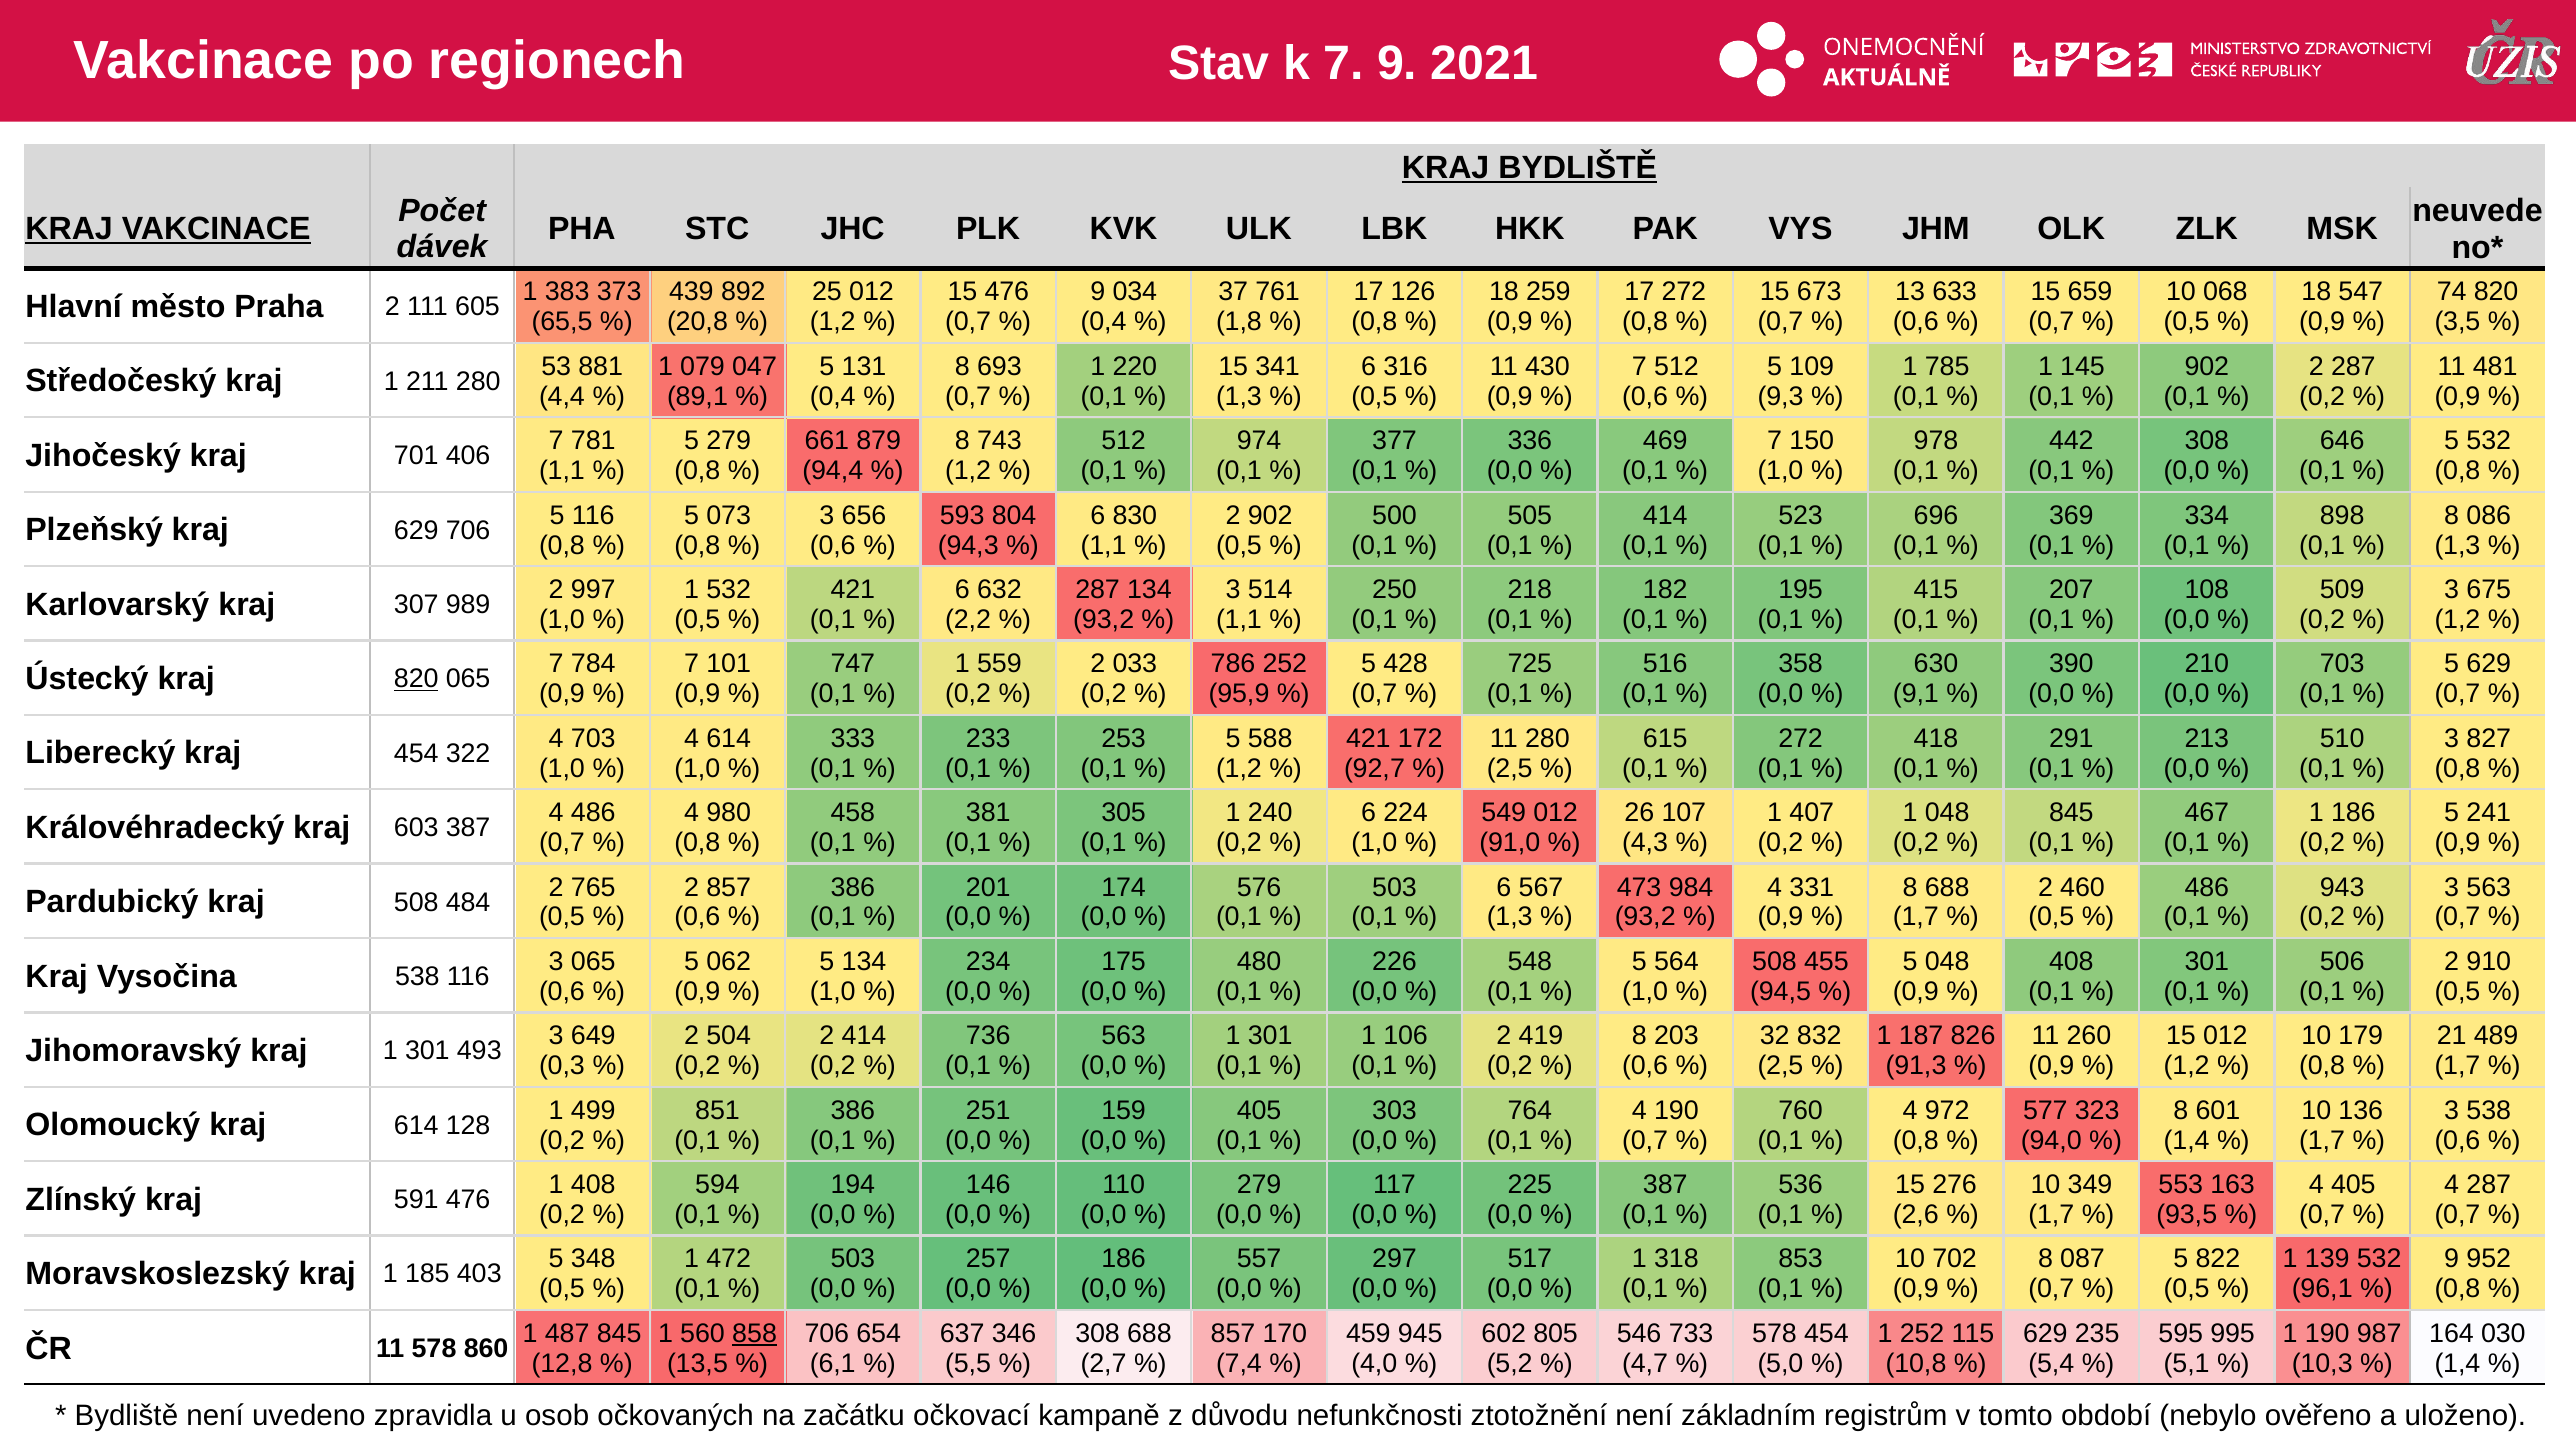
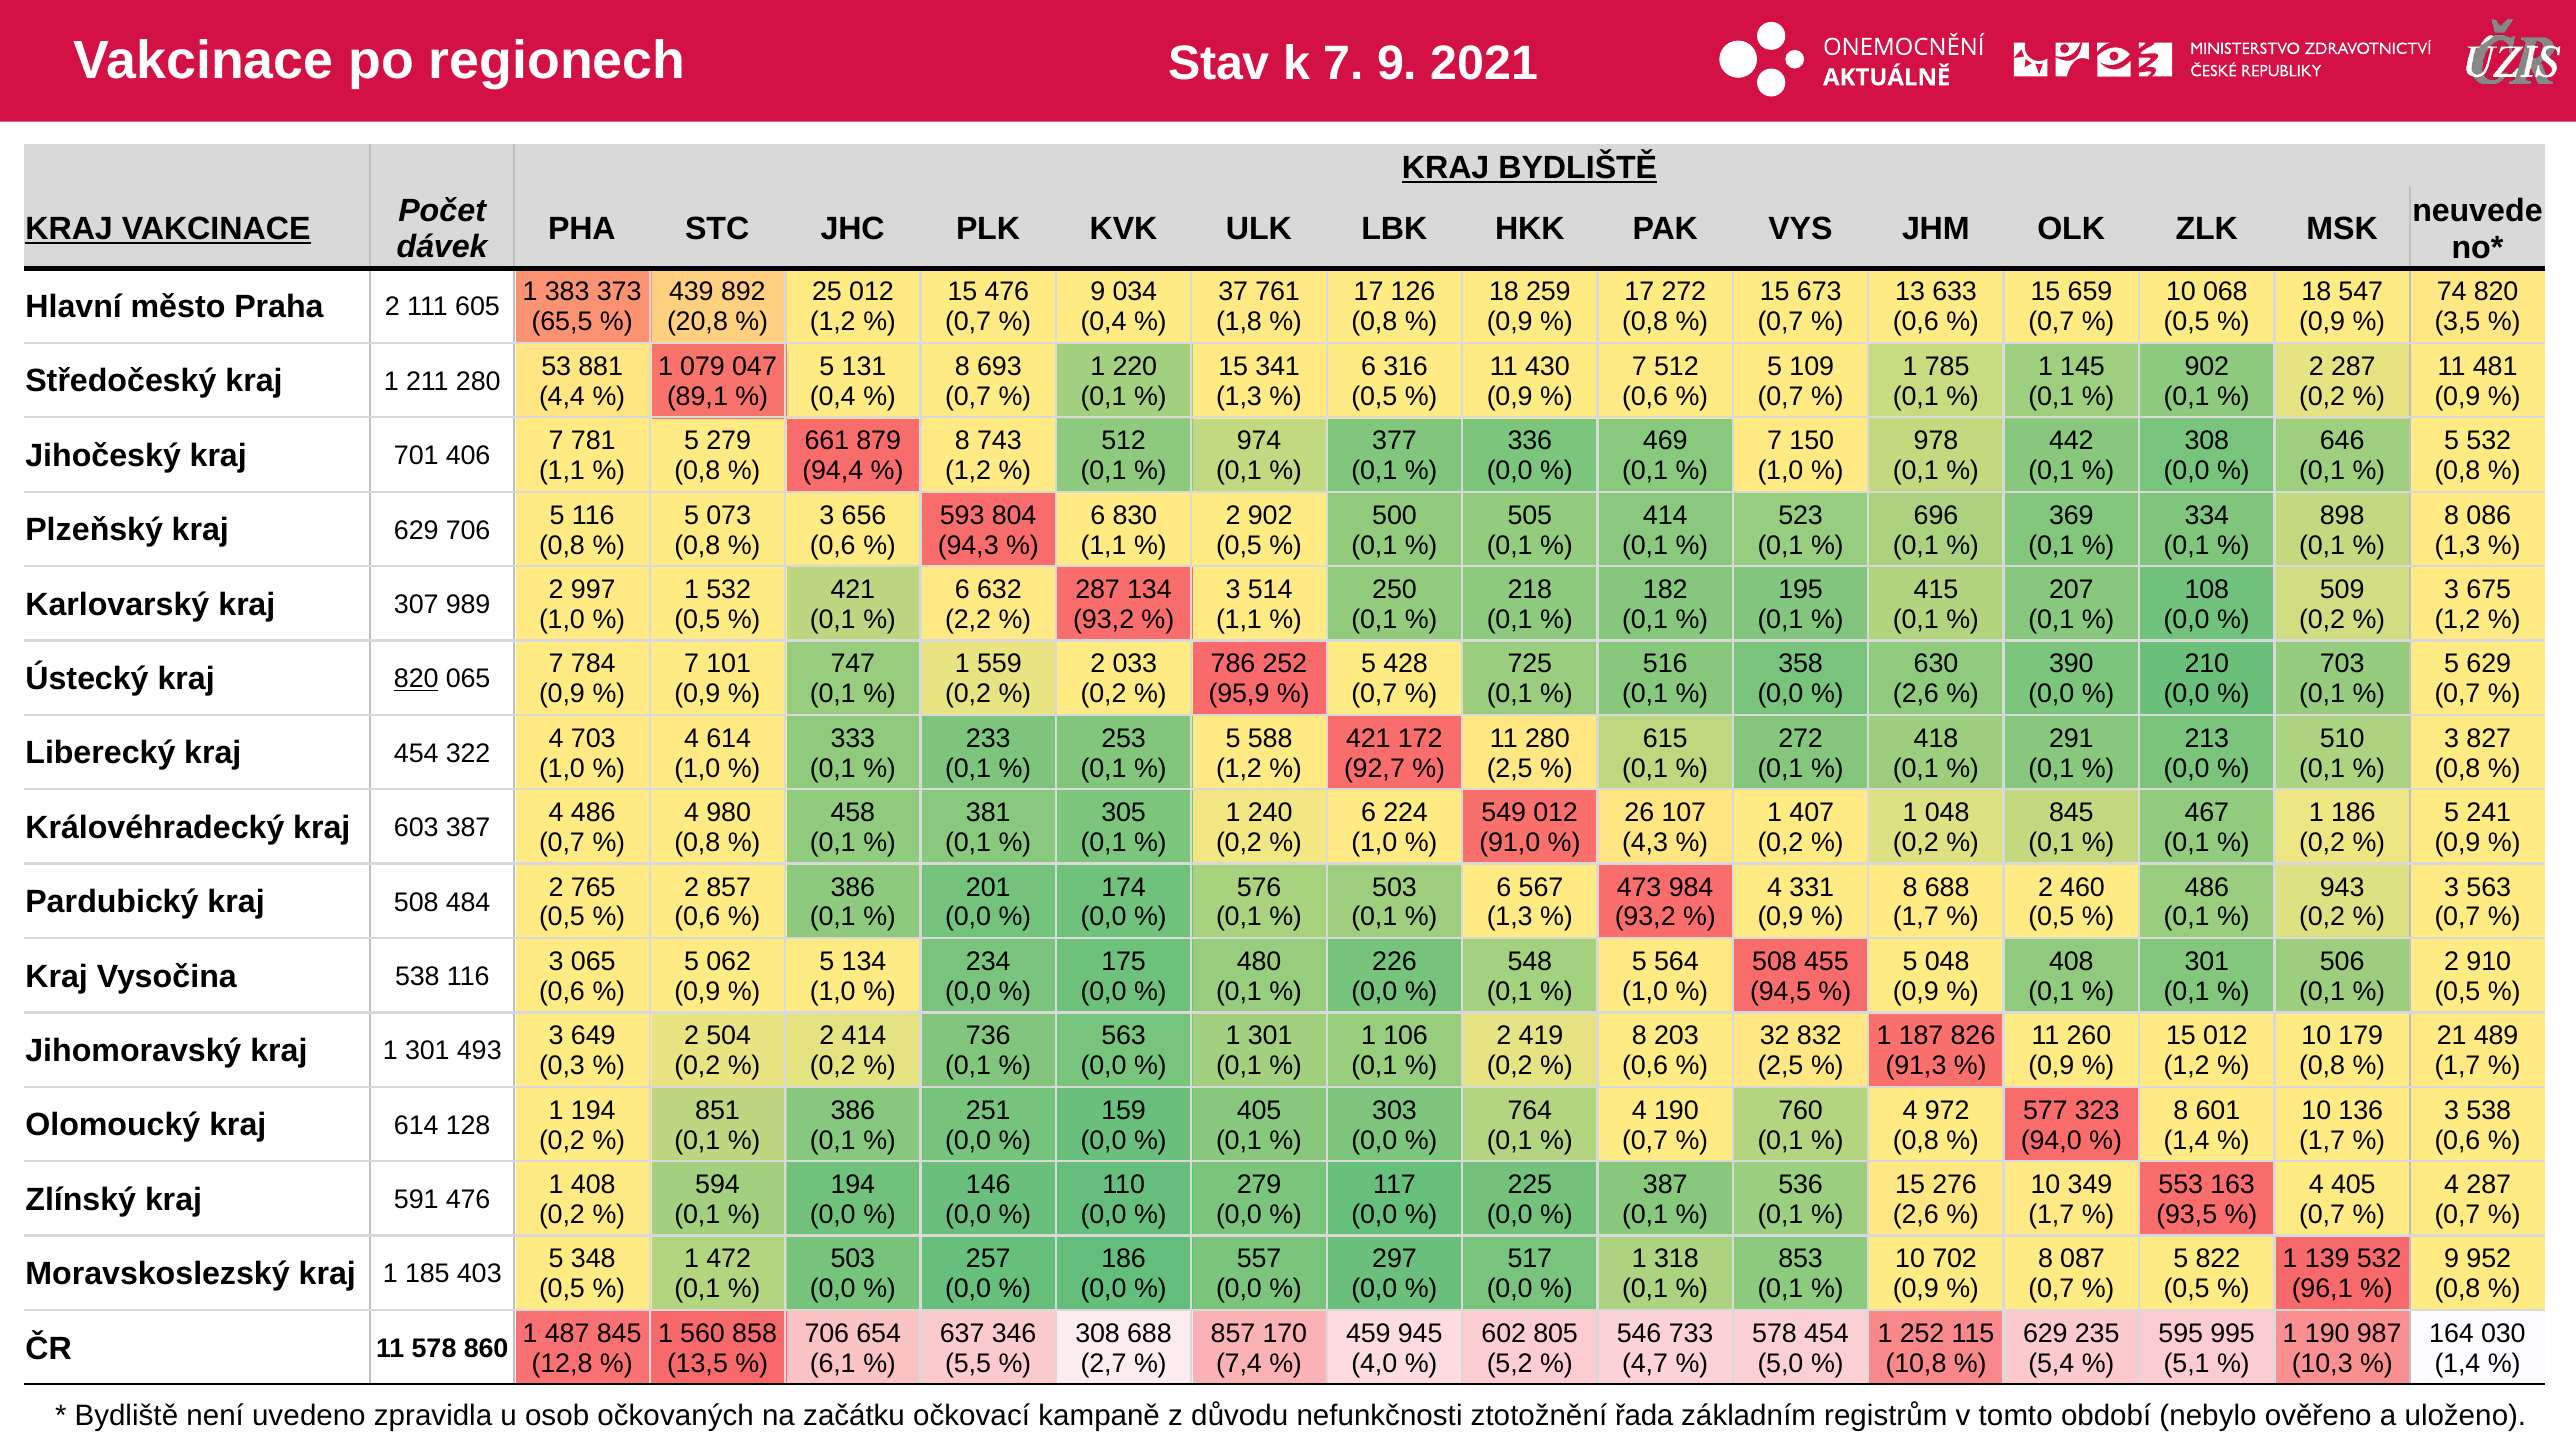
9,3: 9,3 -> 0,7 (1781, 396)
9,1: 9,1 -> 2,6 (1916, 694)
1 499: 499 -> 194 (593, 1110)
858 underline: present -> none (755, 1333)
ztotožnění není: není -> řada (1644, 1416)
